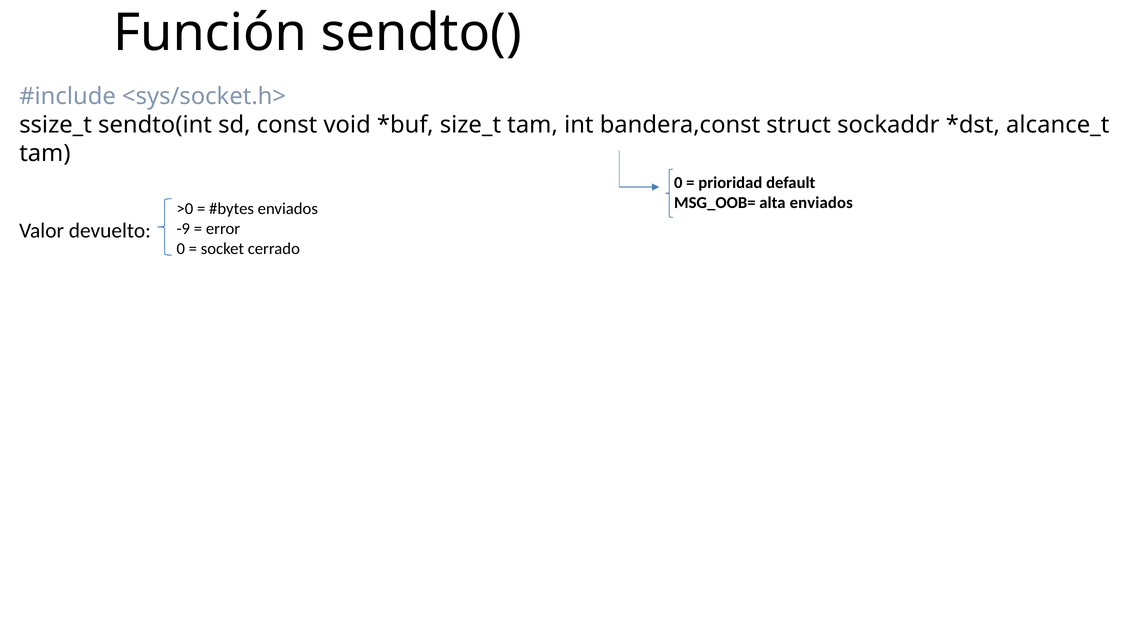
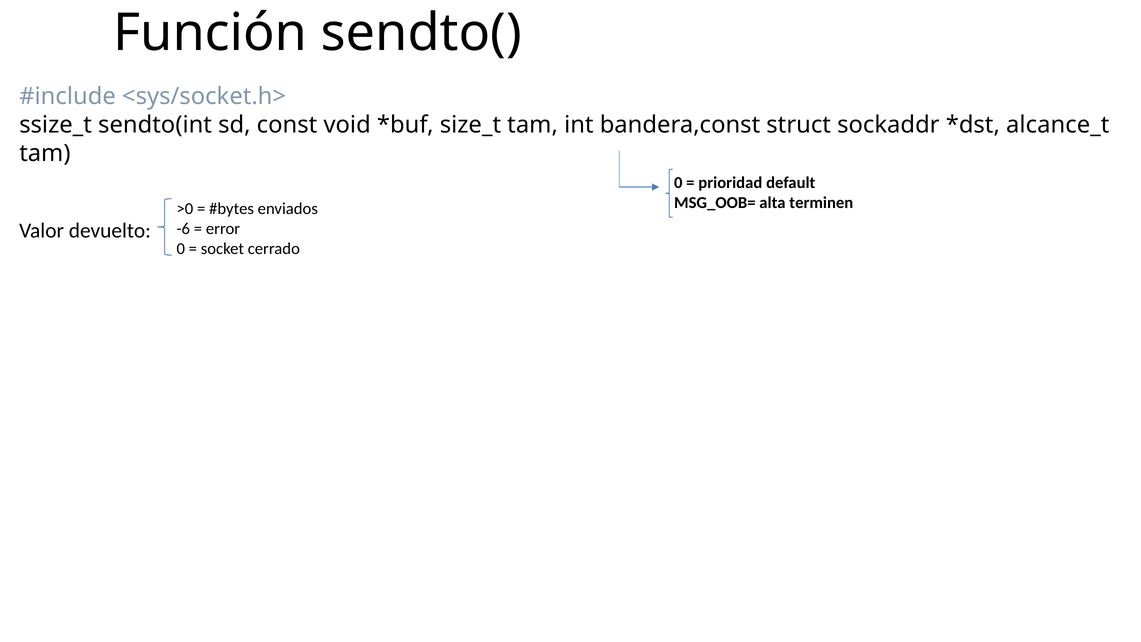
alta enviados: enviados -> terminen (821, 203)
-9: -9 -> -6 (183, 229)
